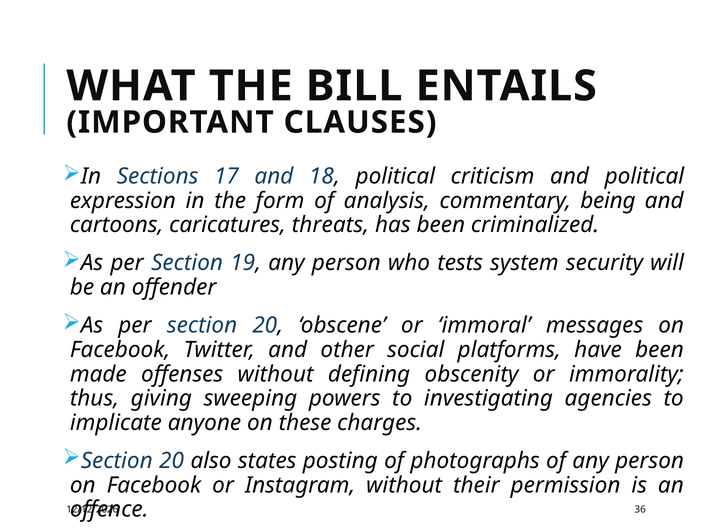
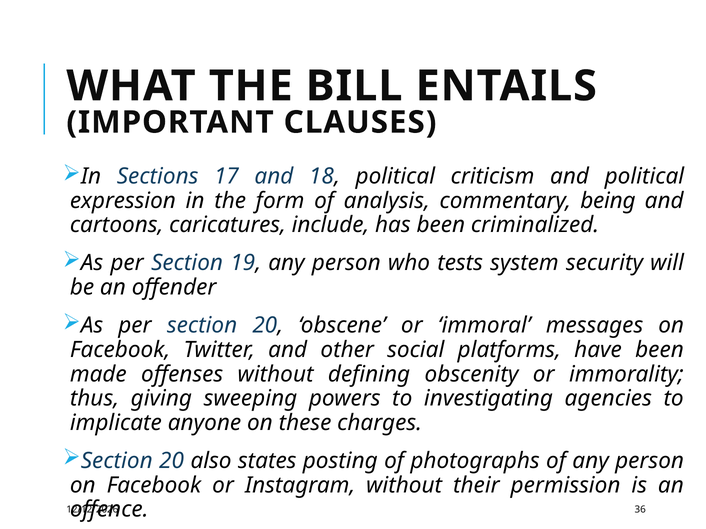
threats: threats -> include (330, 225)
